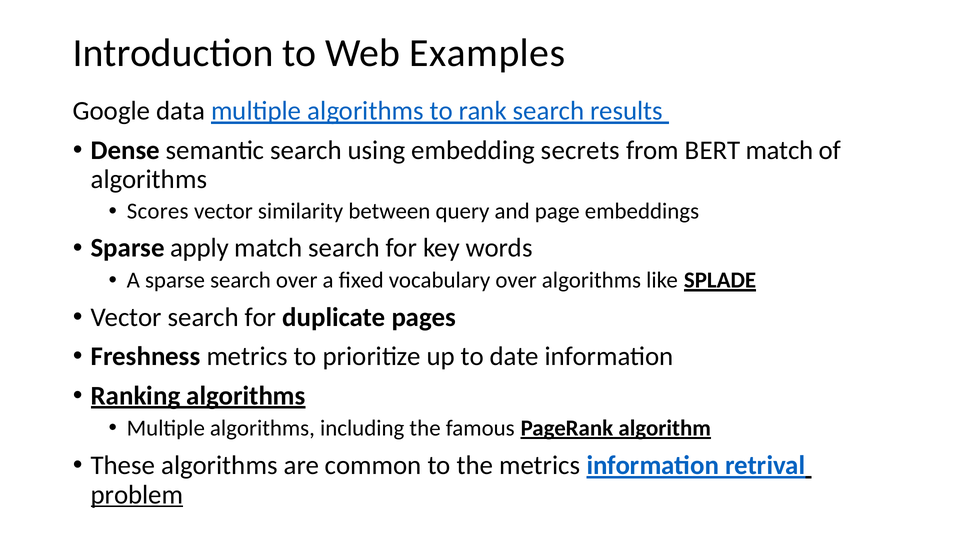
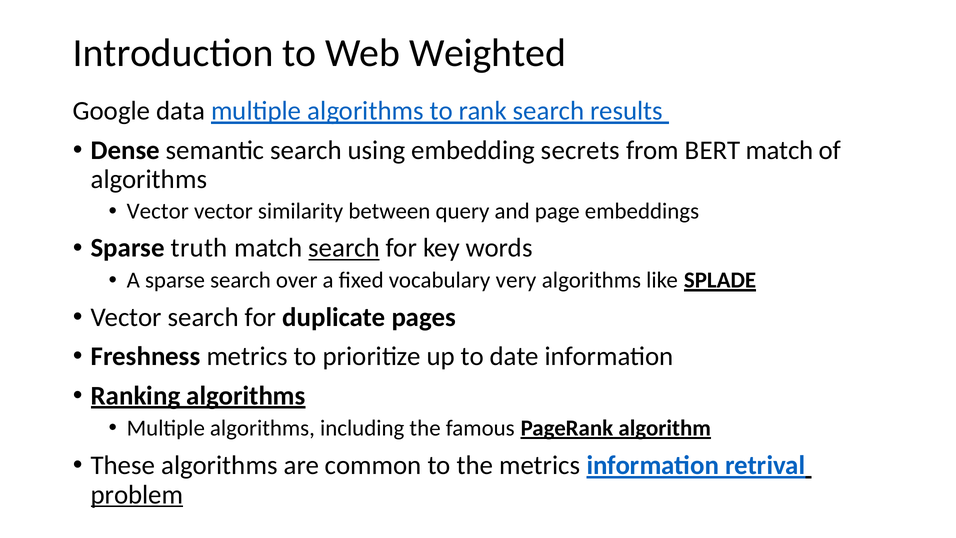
Examples: Examples -> Weighted (488, 53)
Scores: Scores -> Vector (158, 211)
apply: apply -> truth (199, 248)
search underline: none -> present (344, 248)
vocabulary over: over -> very (516, 280)
